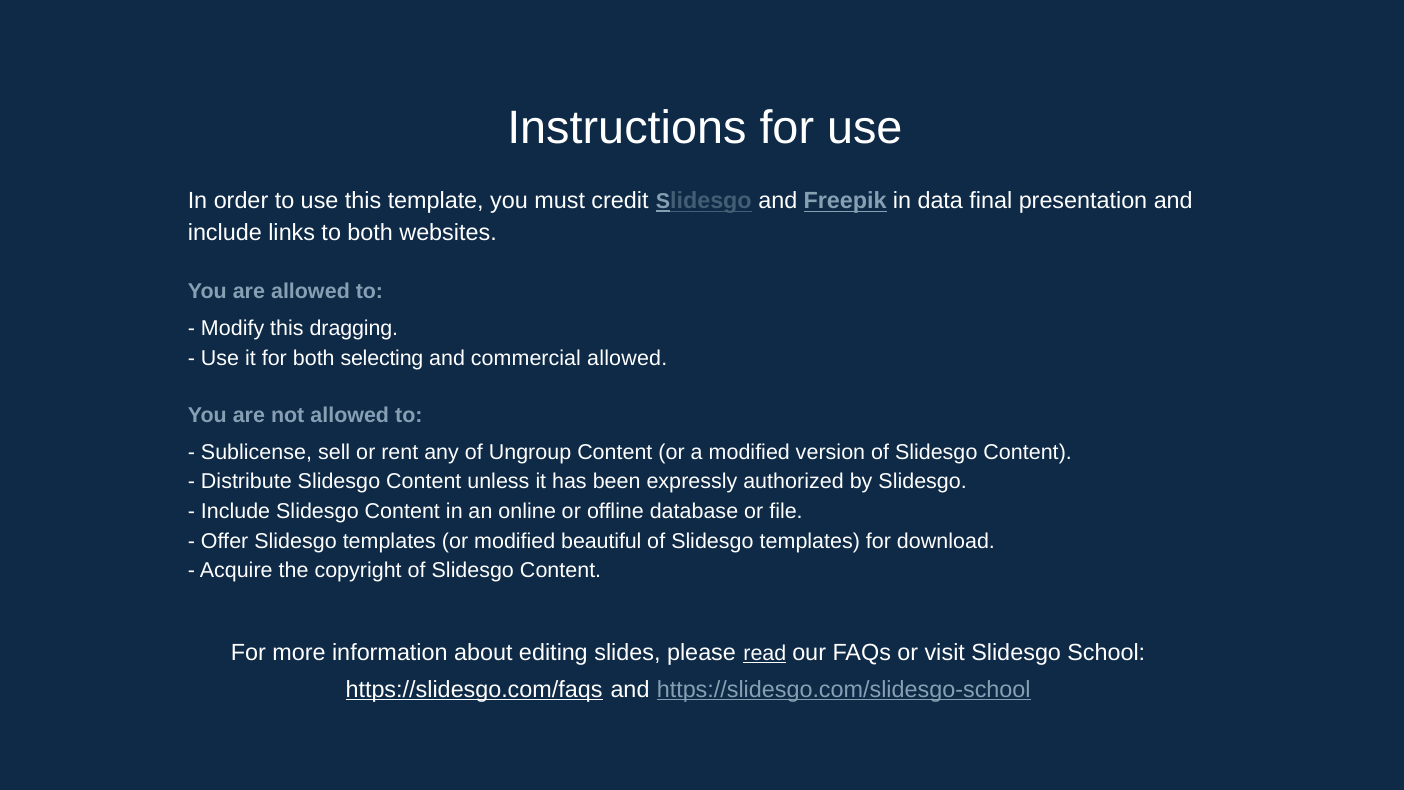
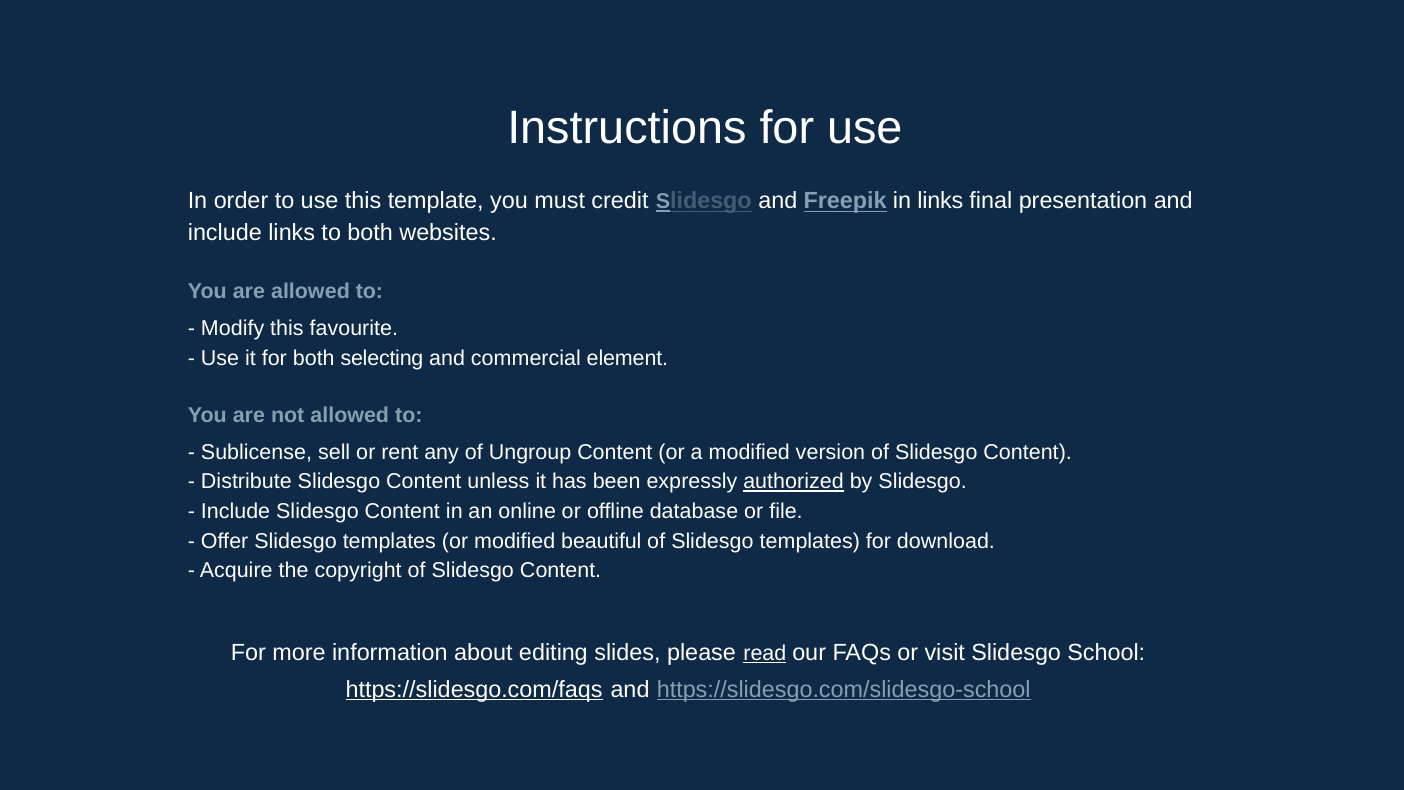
in data: data -> links (940, 201)
dragging: dragging -> favourite (354, 328)
commercial allowed: allowed -> element (627, 358)
authorized underline: none -> present (794, 482)
